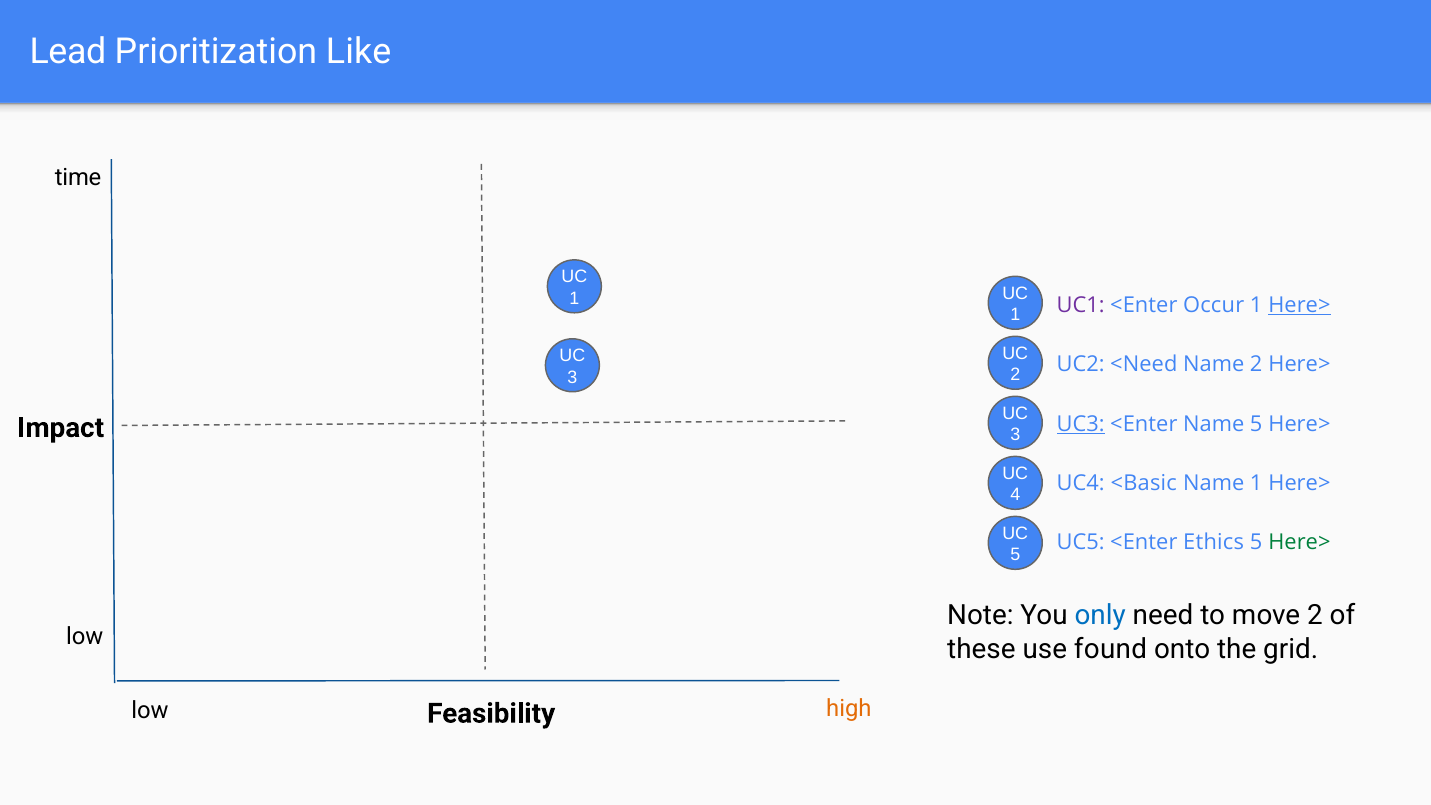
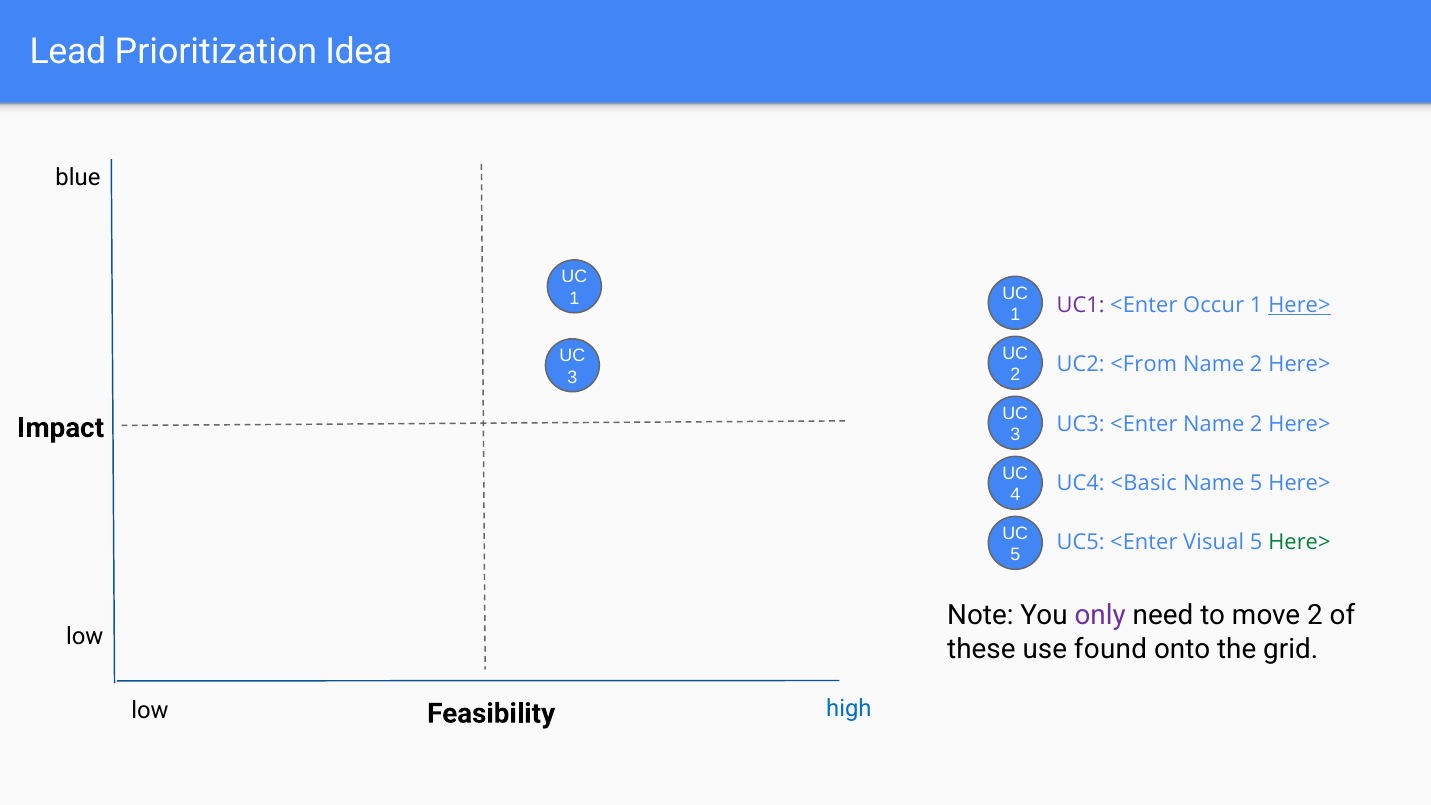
Like: Like -> Idea (359, 52)
time: time -> blue (78, 178)
<Need: <Need -> <From (1144, 365)
UC3 underline: present -> none (1081, 424)
<Enter Name 5: 5 -> 2 (1256, 424)
Name 1: 1 -> 5 (1256, 483)
Ethics: Ethics -> Visual (1214, 542)
only colour: blue -> purple (1100, 615)
high colour: orange -> blue (849, 709)
